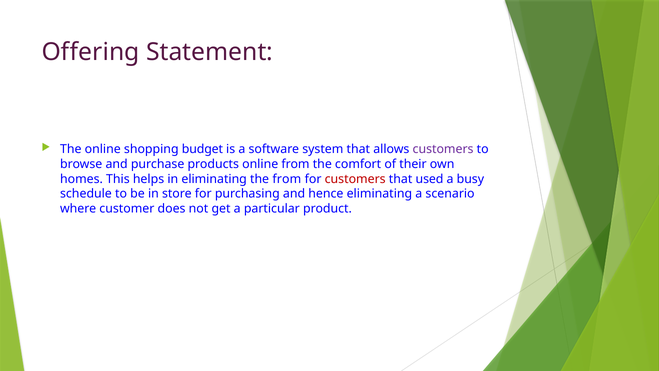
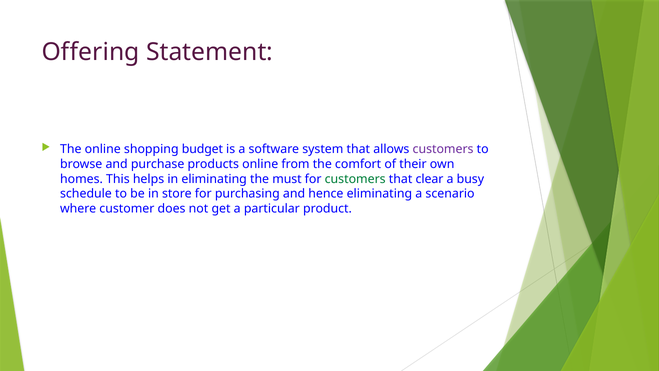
the from: from -> must (287, 179)
customers colour: red -> green (355, 179)
used: used -> clear (430, 179)
